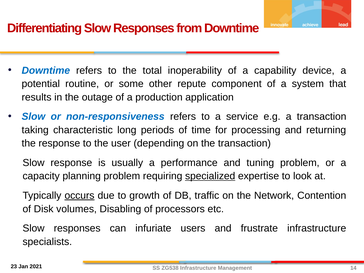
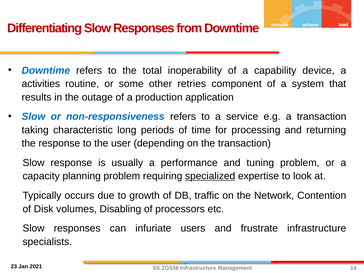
potential: potential -> activities (41, 84)
repute: repute -> retries (192, 84)
occurs underline: present -> none (79, 196)
